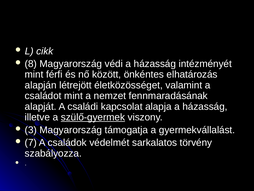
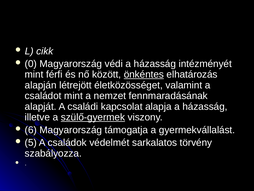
8: 8 -> 0 (31, 64)
önkéntes underline: none -> present (144, 74)
3: 3 -> 6 (31, 130)
7: 7 -> 5 (31, 142)
